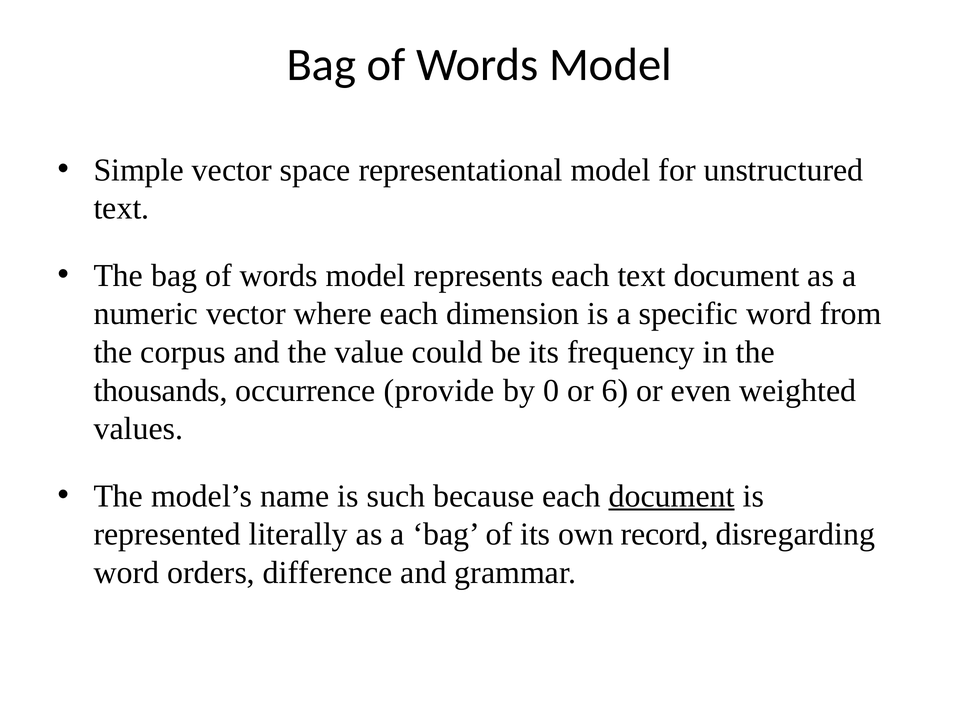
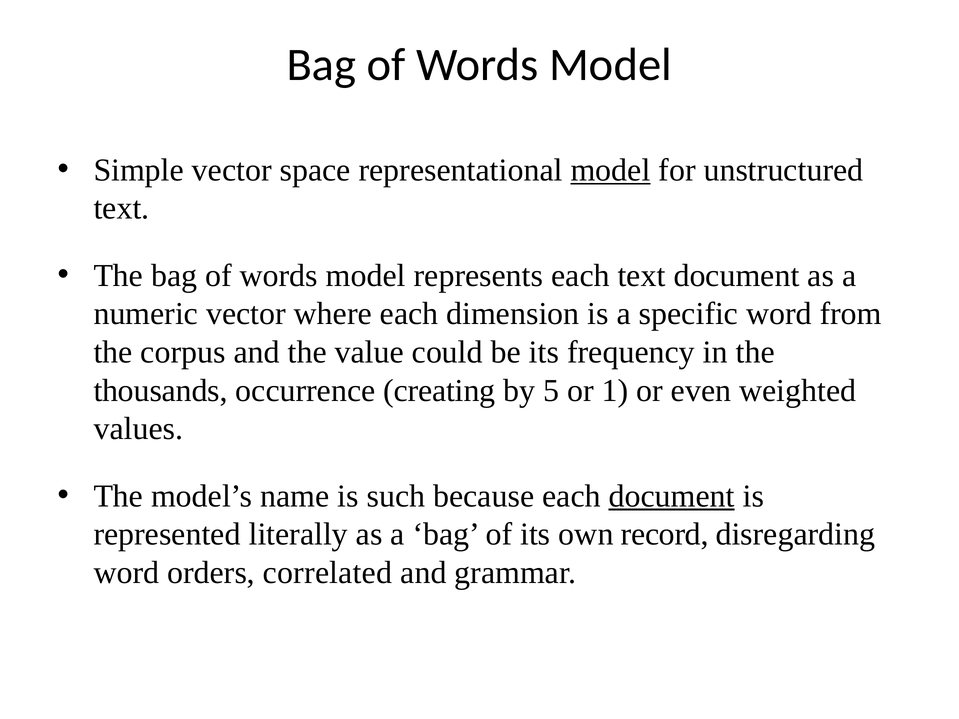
model underline: none -> present (610, 170)
provide: provide -> creating (439, 391)
0: 0 -> 5 (551, 391)
6: 6 -> 1 (615, 391)
difference: difference -> correlated (328, 573)
